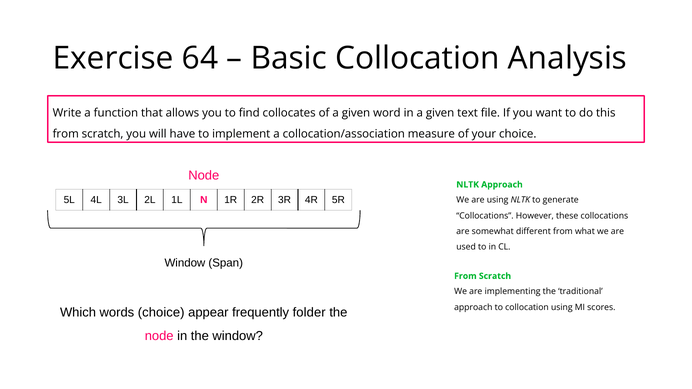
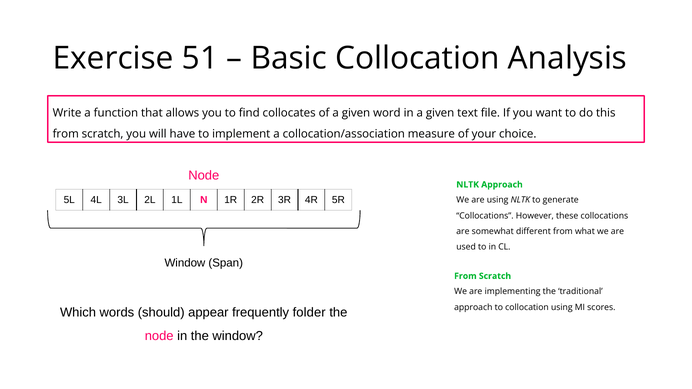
64: 64 -> 51 (200, 58)
words choice: choice -> should (161, 313)
